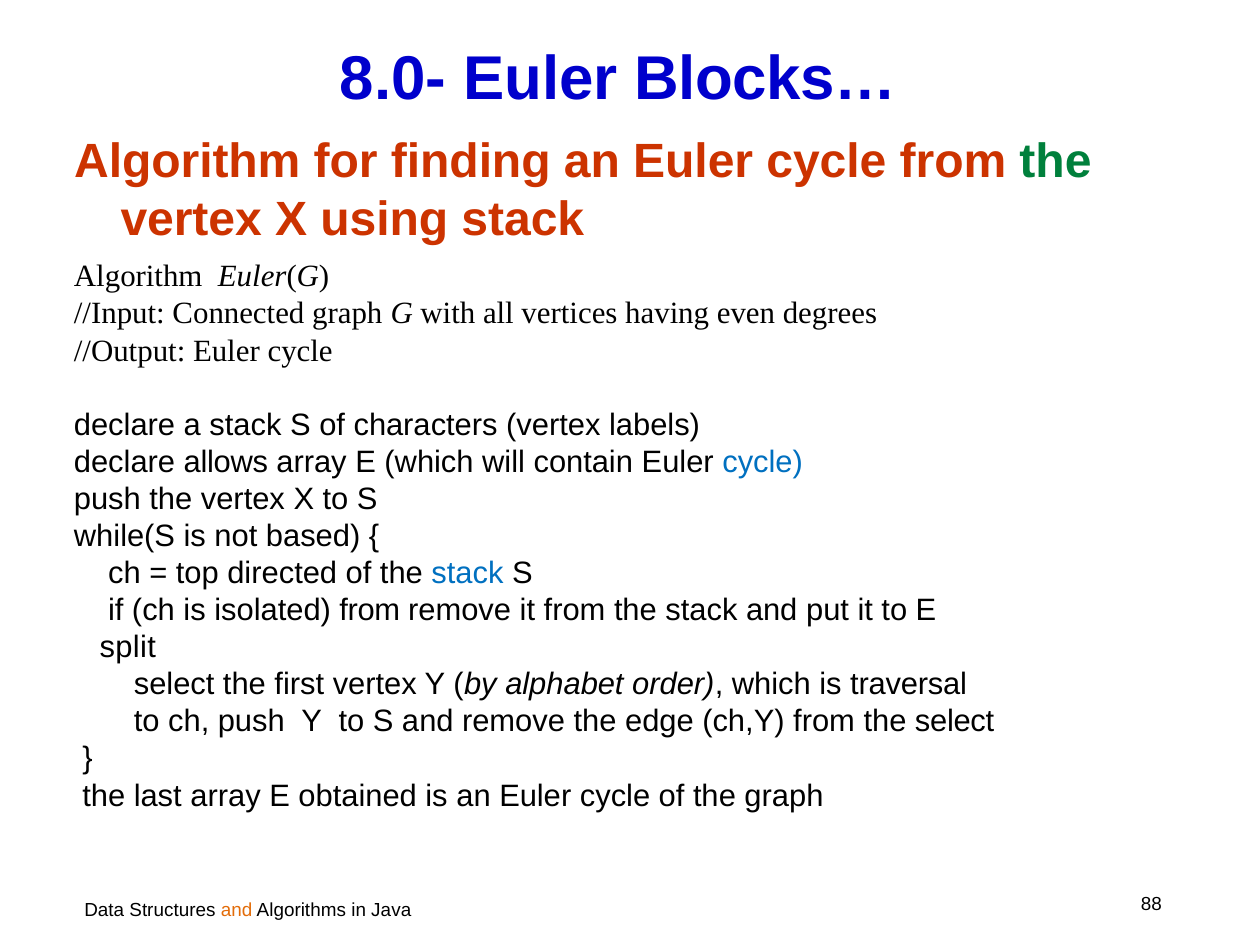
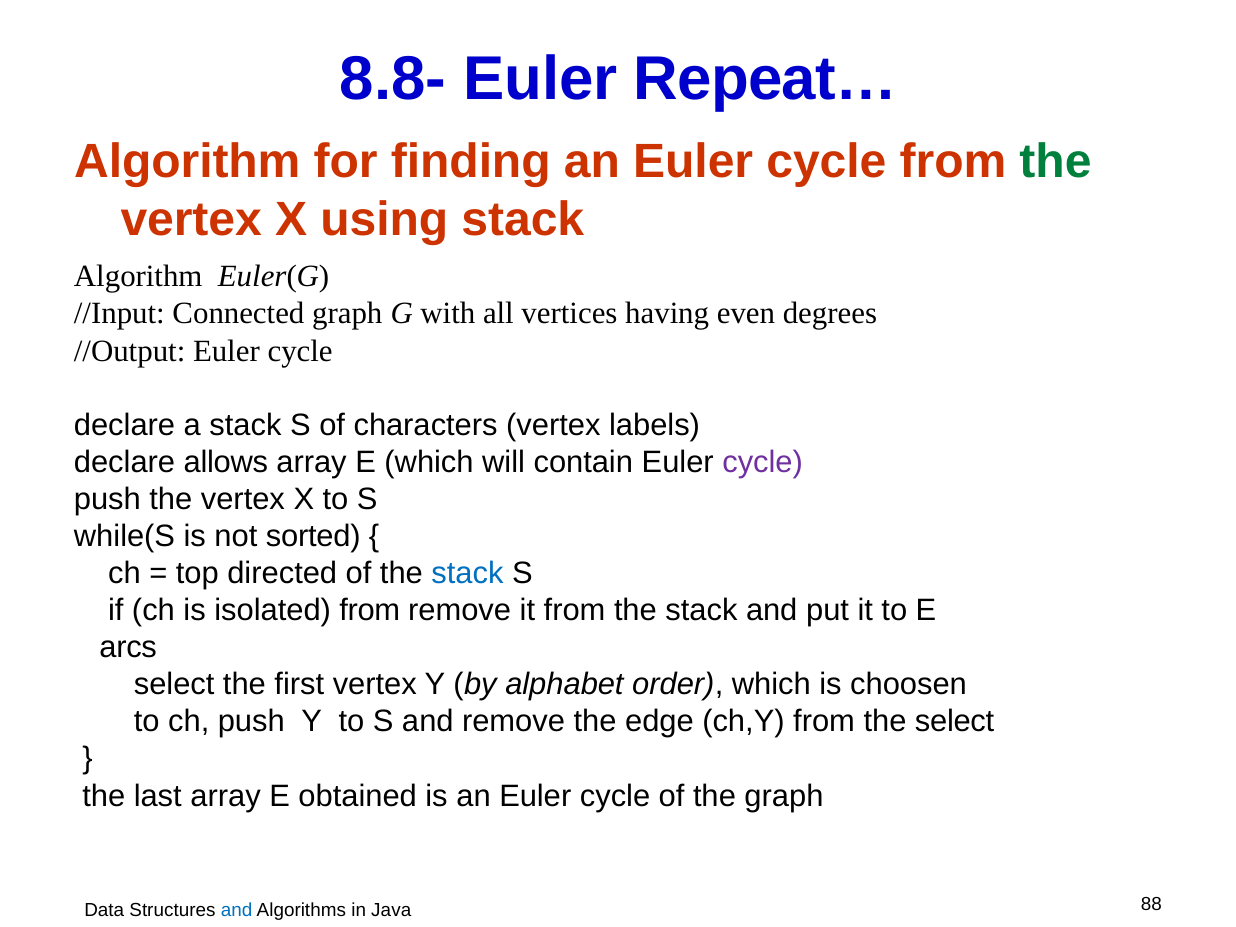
8.0-: 8.0- -> 8.8- (393, 80)
Blocks…: Blocks… -> Repeat… (765, 80)
cycle colour: blue -> purple (763, 462)
based: based -> sorted (313, 536)
split: split -> arcs (128, 648)
traversal: traversal -> choosen (909, 685)
and colour: orange -> blue (237, 910)
